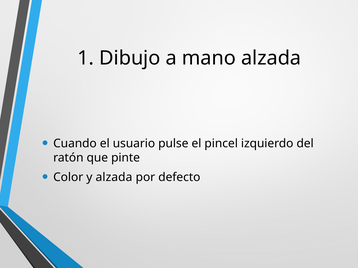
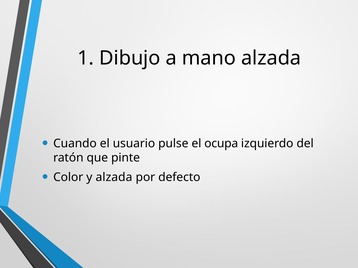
pincel: pincel -> ocupa (221, 144)
